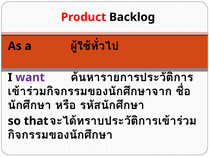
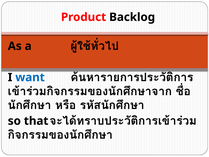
want colour: purple -> blue (30, 77)
